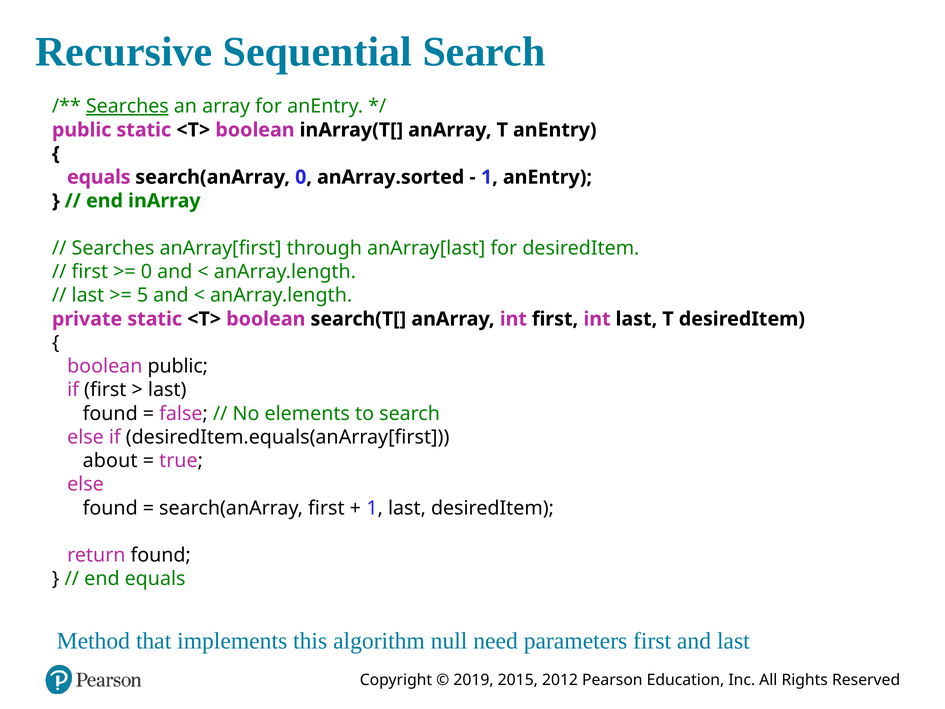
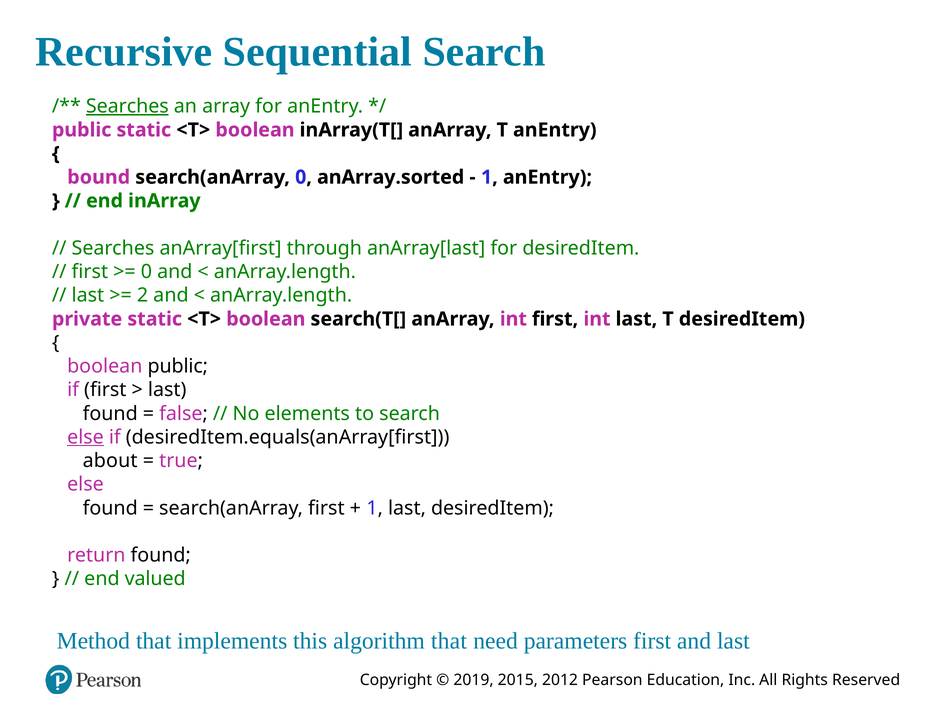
equals: equals -> bound (99, 177)
5: 5 -> 2 (143, 295)
else underline: none -> present (86, 437)
end equals: equals -> valued (155, 579)
algorithm null: null -> that (449, 641)
